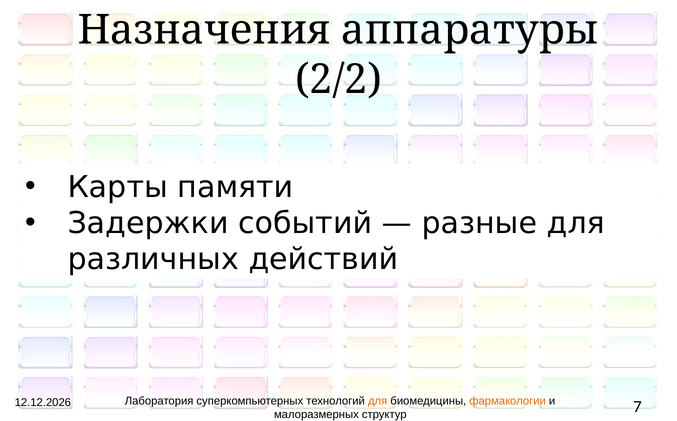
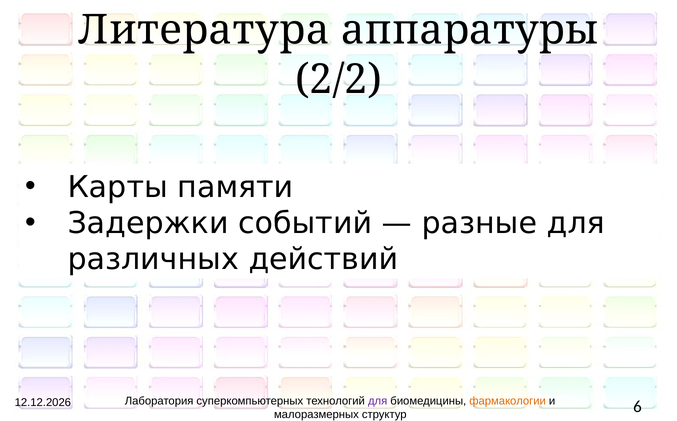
Назначения: Назначения -> Литература (204, 30)
для colour: orange -> purple (378, 401)
7: 7 -> 6 (637, 407)
